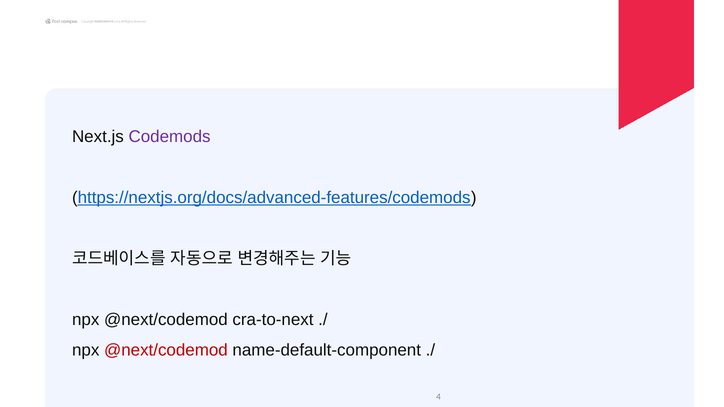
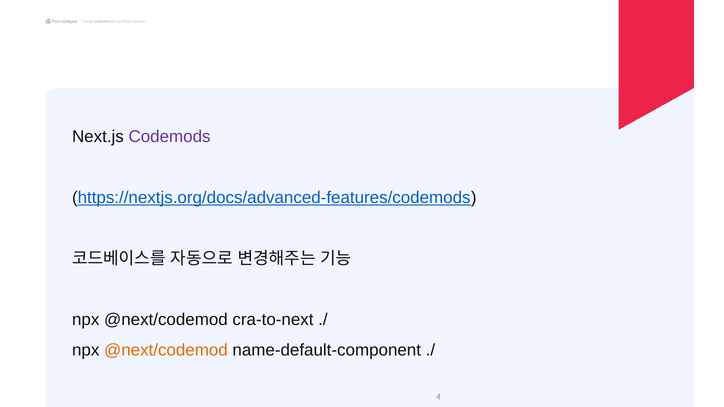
@next/codemod colour: red -> orange (166, 351)
